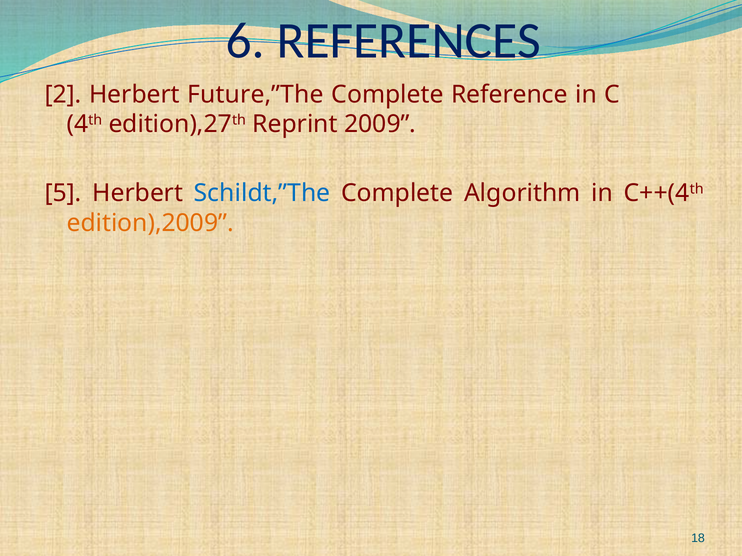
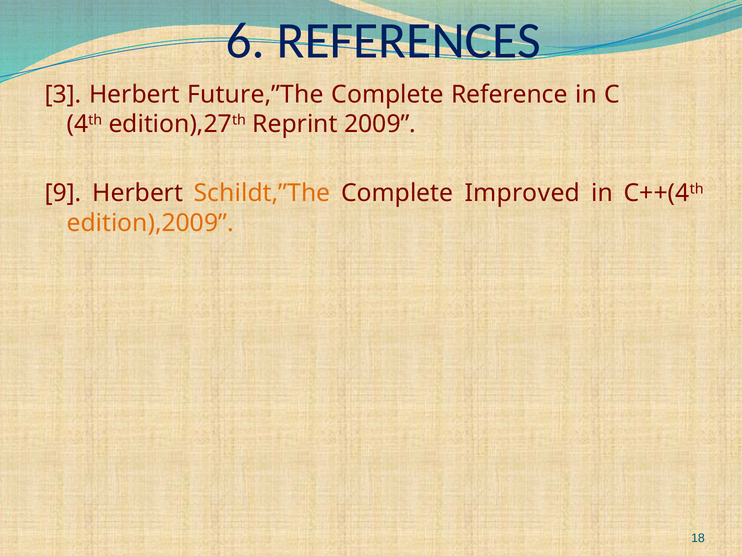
2: 2 -> 3 (63, 94)
5: 5 -> 9 (63, 193)
Schildt,”The colour: blue -> orange (262, 193)
Algorithm: Algorithm -> Improved (522, 193)
